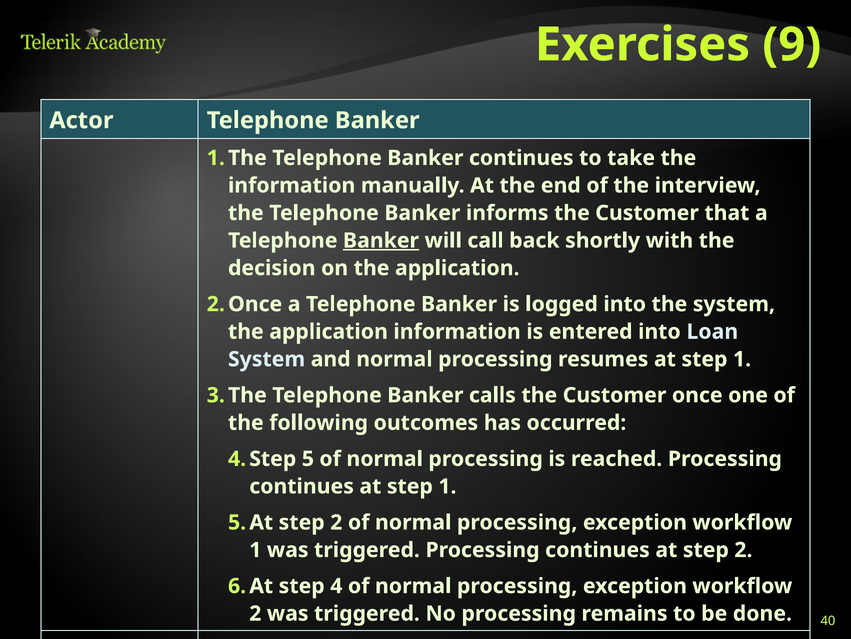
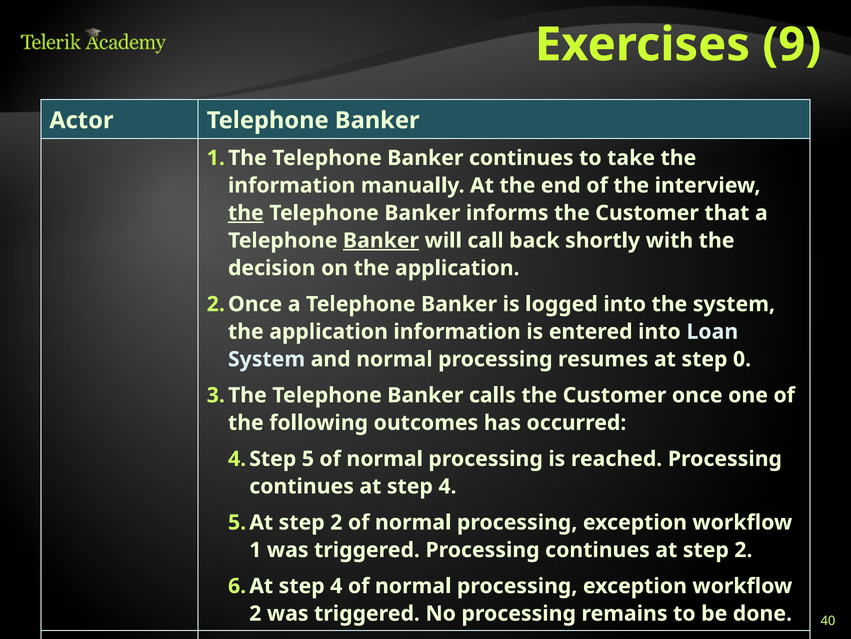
the underline: none -> present (246, 213)
resumes at step 1: 1 -> 0 (742, 359)
continues at step 1: 1 -> 4 (447, 486)
